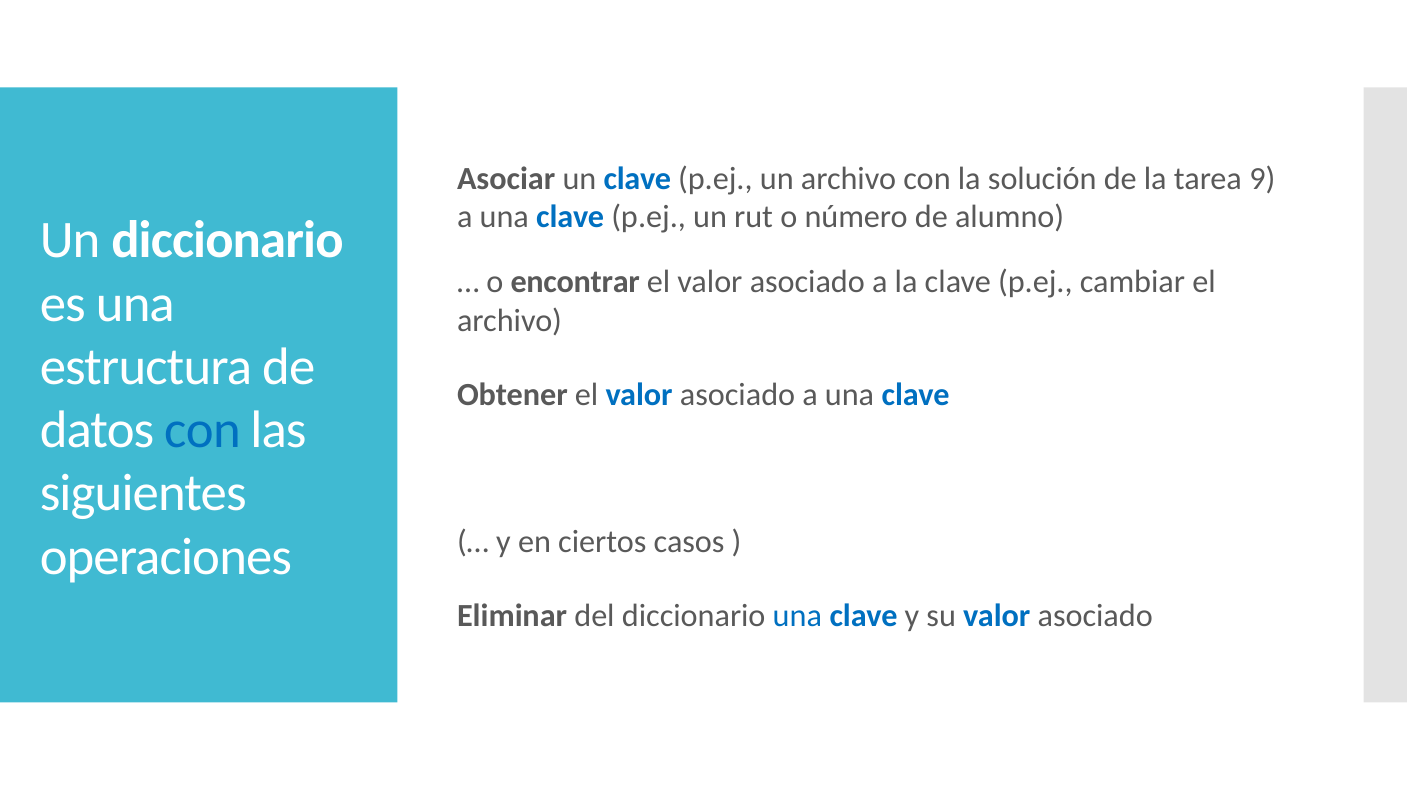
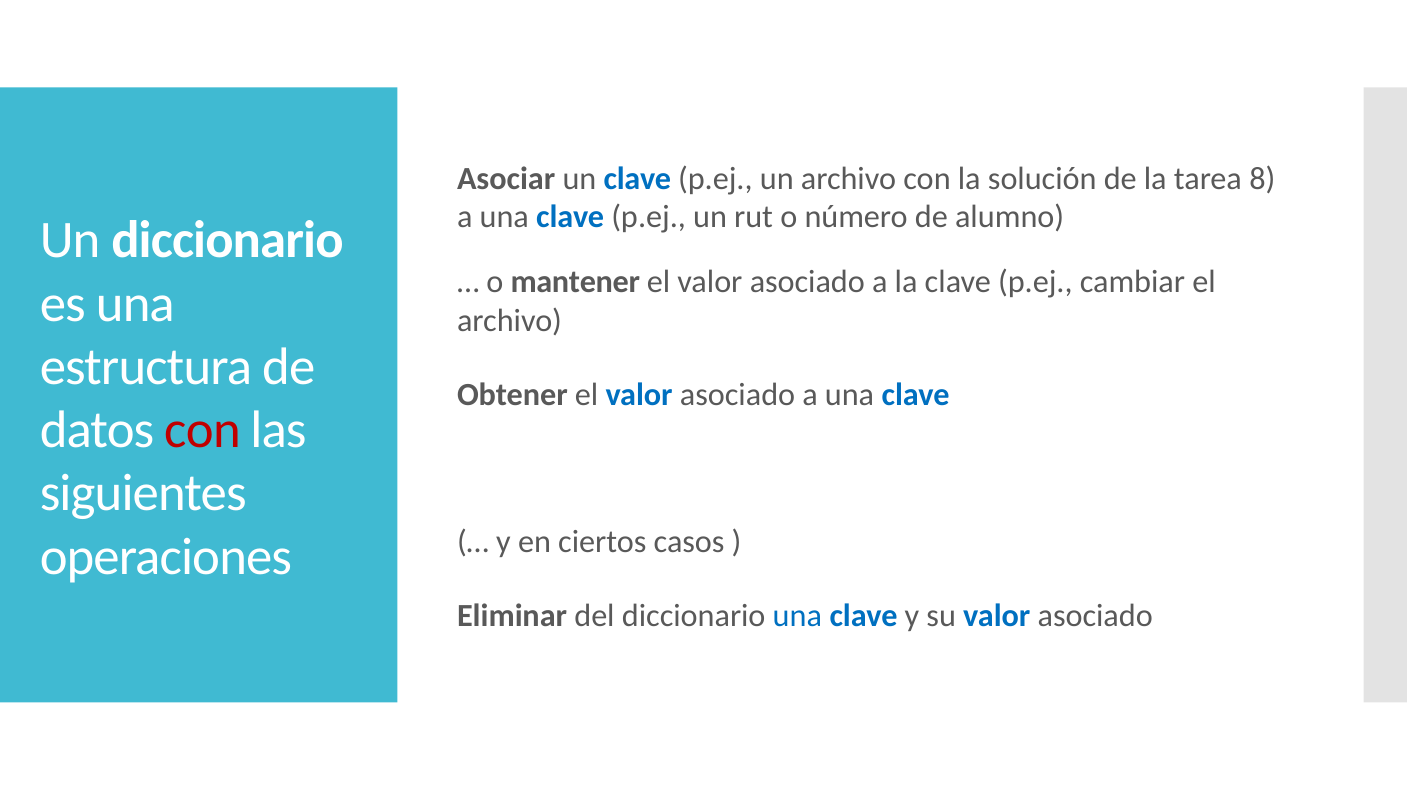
9: 9 -> 8 (1262, 178)
encontrar: encontrar -> mantener (575, 282)
con colour: blue -> red (203, 431)
